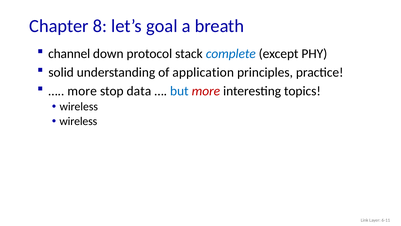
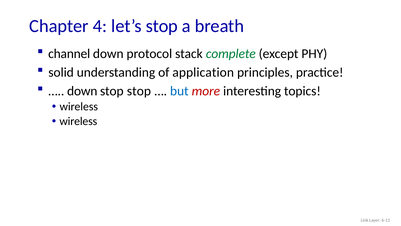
8: 8 -> 4 (100, 26)
let’s goal: goal -> stop (162, 26)
complete colour: blue -> green (231, 54)
more: more -> down (82, 91)
stop data: data -> stop (139, 91)
